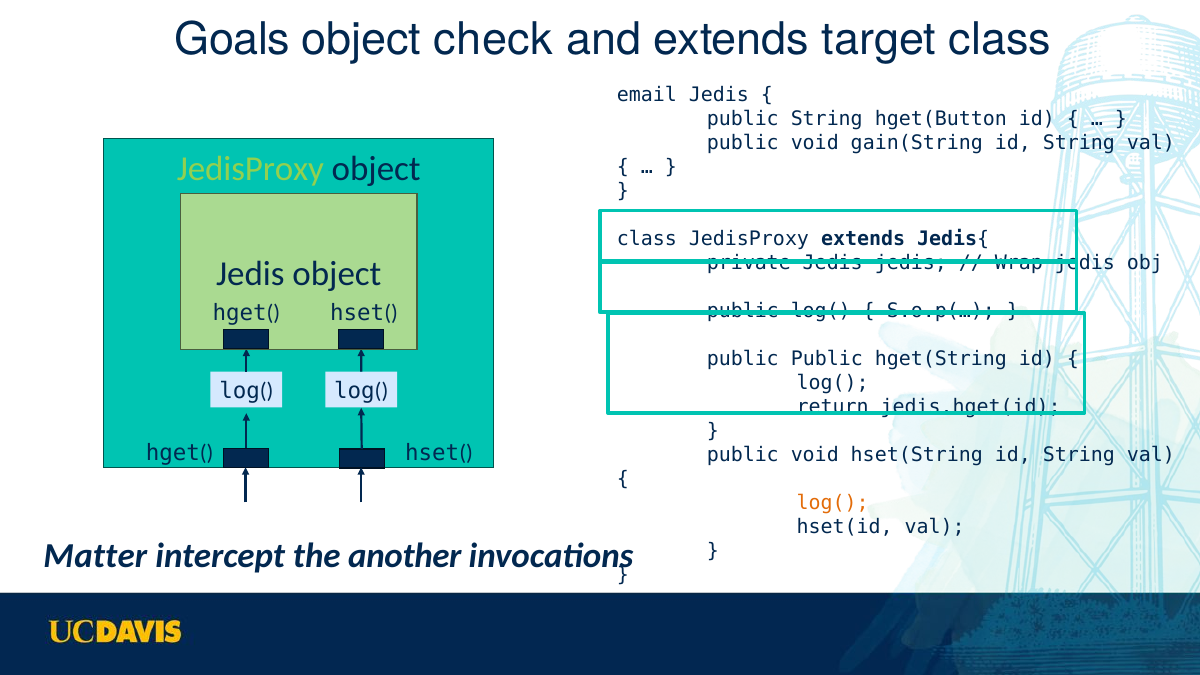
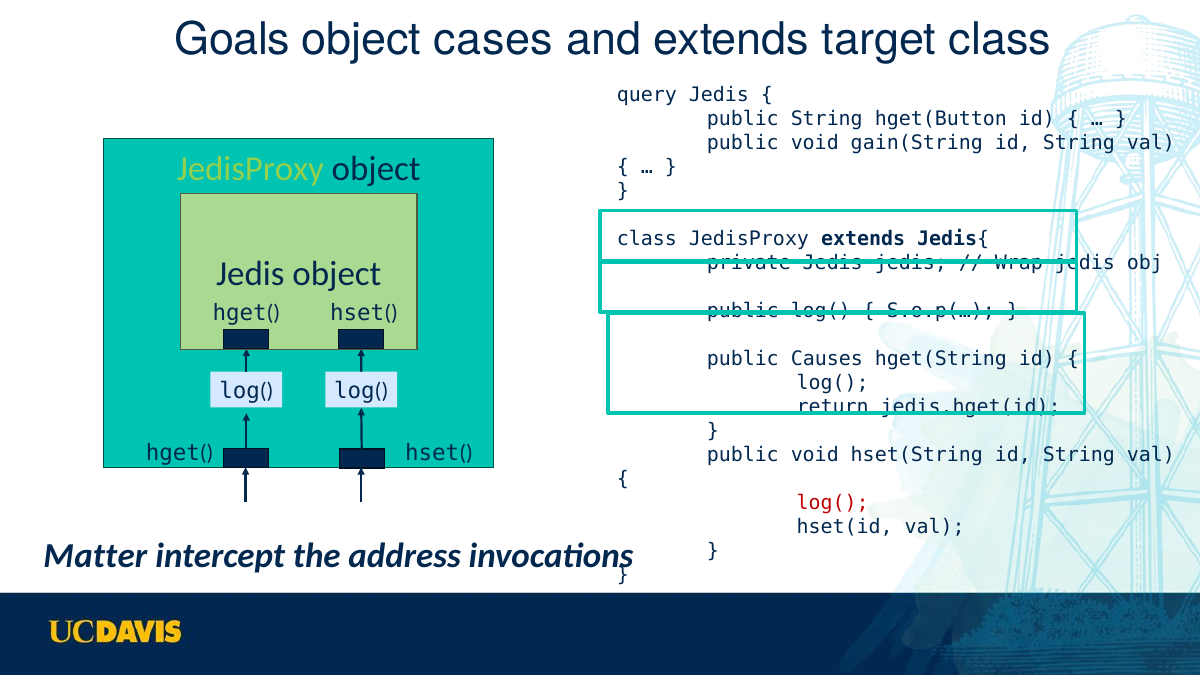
check: check -> cases (494, 40)
email: email -> query (647, 95)
public Public: Public -> Causes (827, 359)
log( colour: orange -> red (833, 503)
another: another -> address (405, 556)
